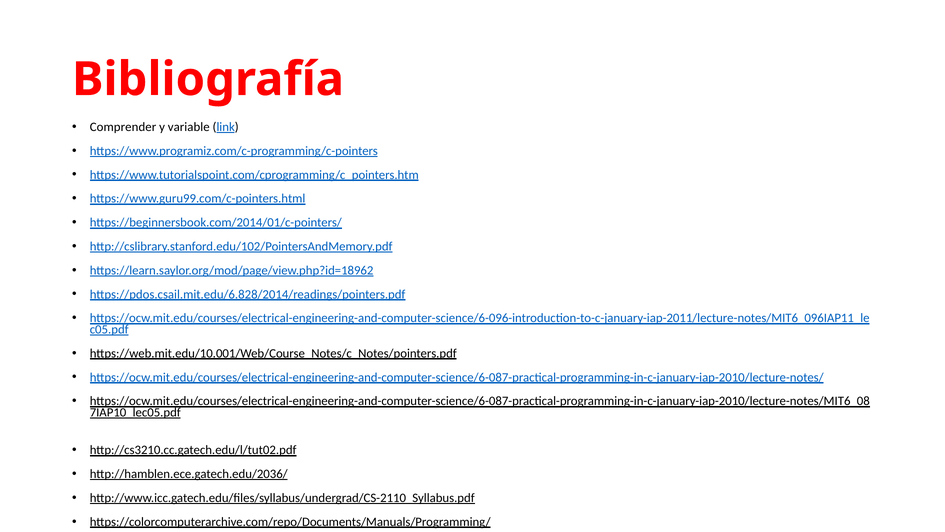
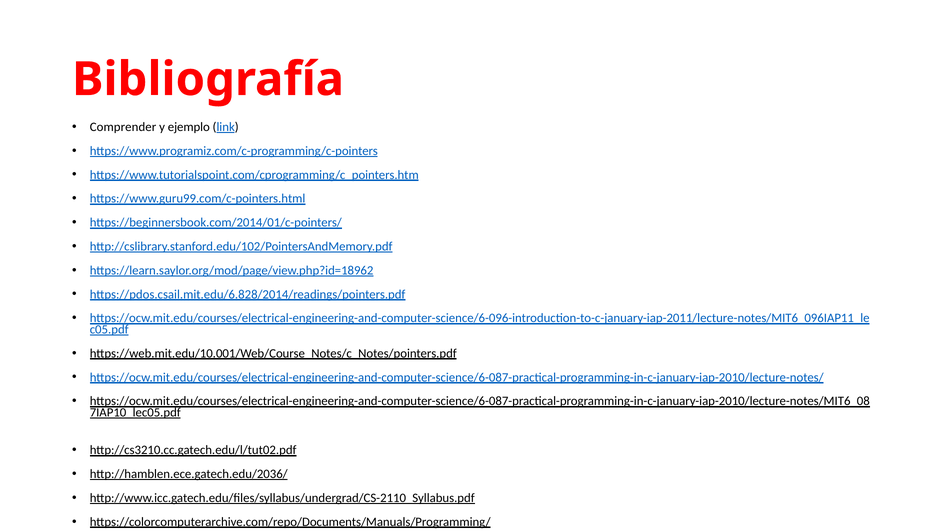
variable: variable -> ejemplo (189, 127)
